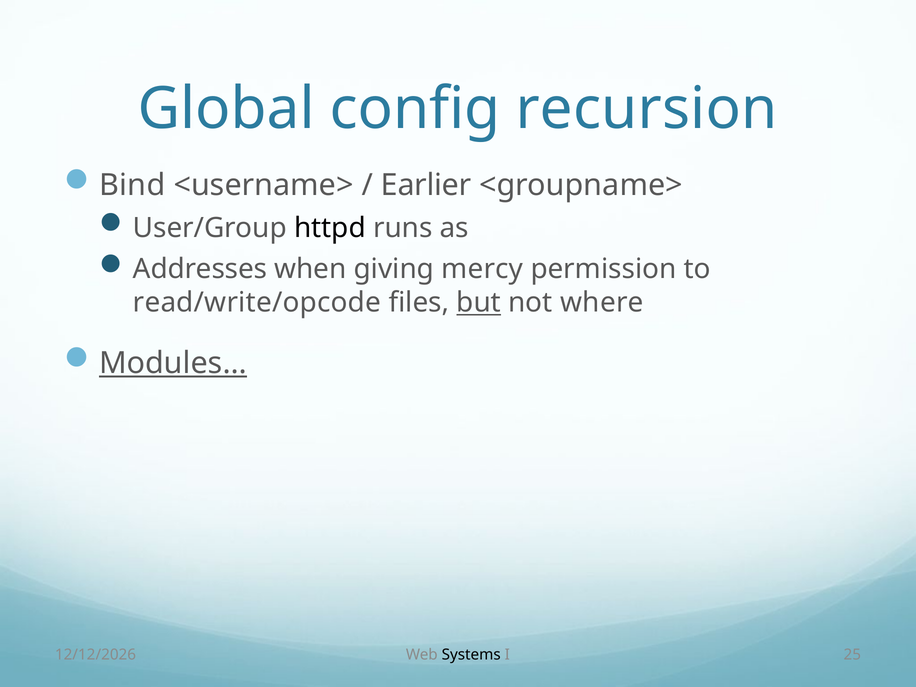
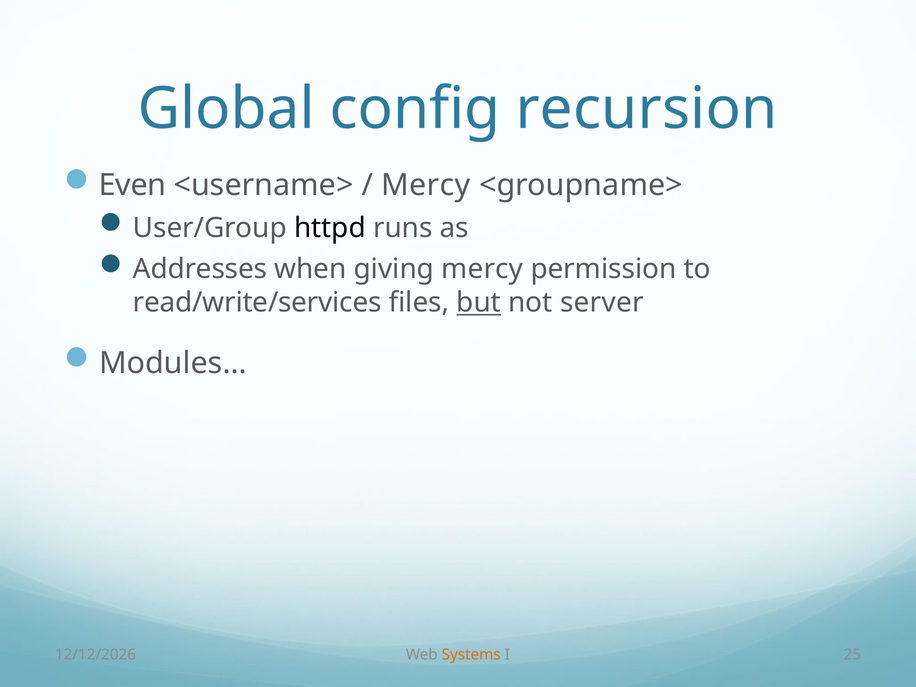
Bind: Bind -> Even (133, 185)
Earlier: Earlier -> Mercy (426, 185)
read/write/opcode: read/write/opcode -> read/write/services (257, 303)
where: where -> server (602, 303)
Modules underline: present -> none (173, 363)
Systems colour: black -> orange (471, 655)
